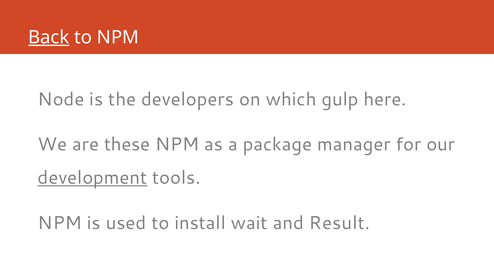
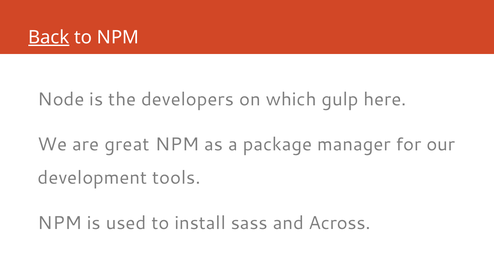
these: these -> great (127, 144)
development underline: present -> none (92, 178)
wait: wait -> sass (249, 223)
Result: Result -> Across (340, 223)
